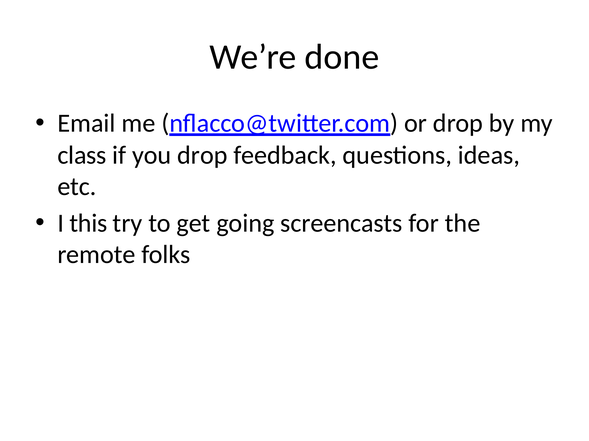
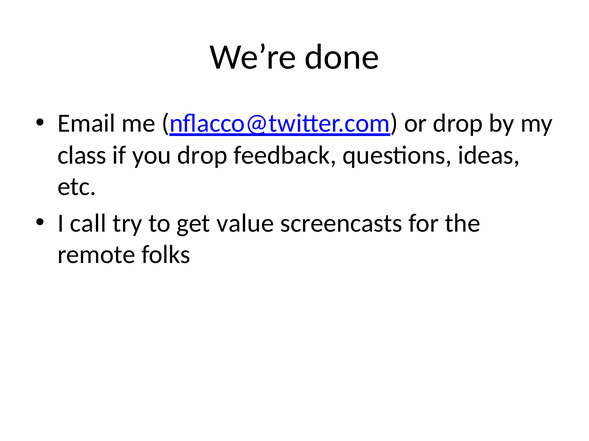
this: this -> call (88, 224)
going: going -> value (245, 224)
